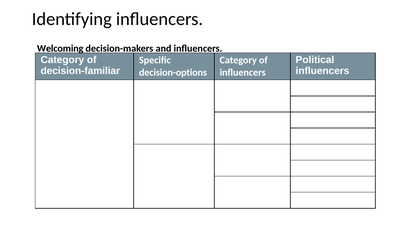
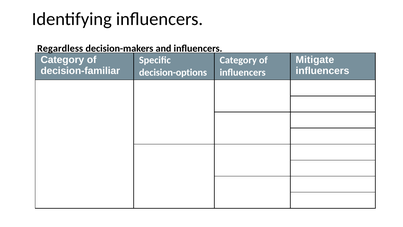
Welcoming: Welcoming -> Regardless (60, 48)
Political: Political -> Mitigate (315, 60)
